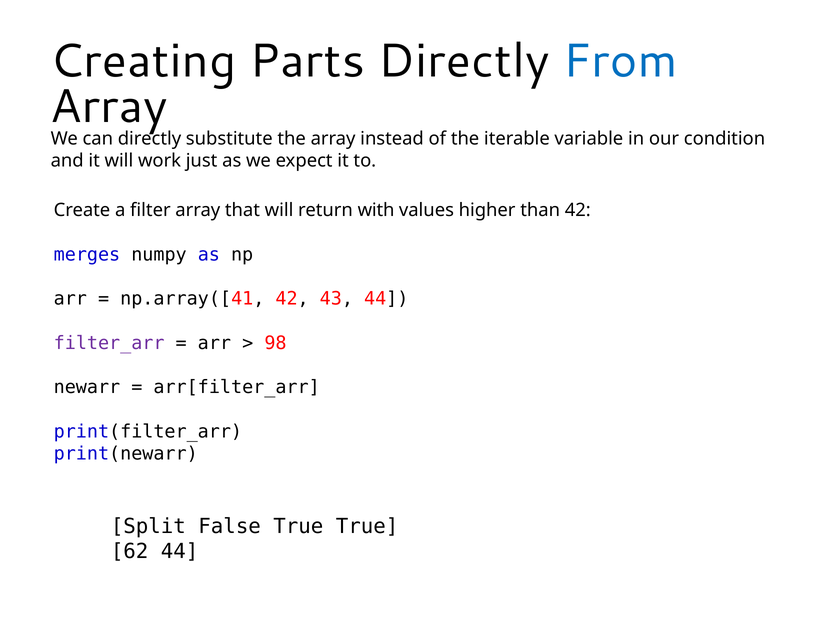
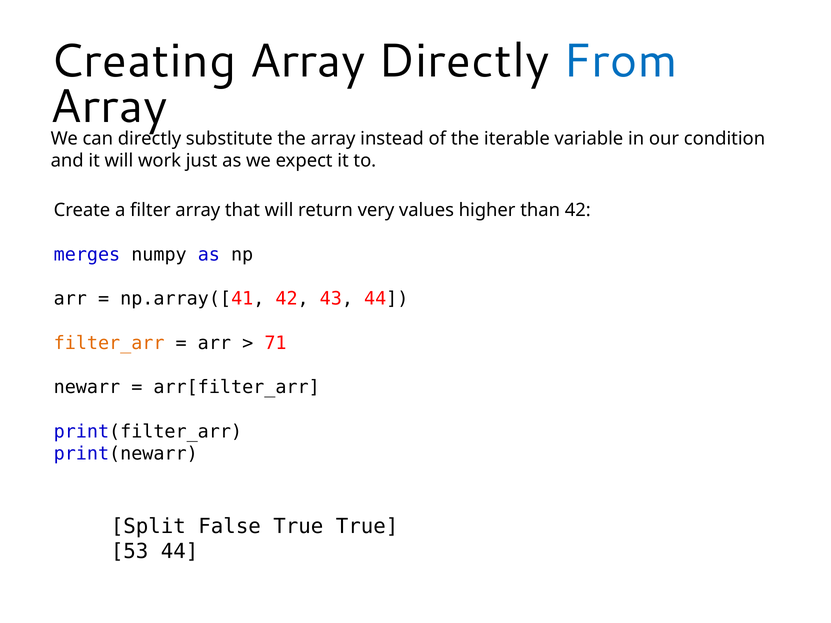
Creating Parts: Parts -> Array (307, 61)
with: with -> very (376, 210)
filter_arr colour: purple -> orange (109, 343)
98: 98 -> 71 (275, 343)
62: 62 -> 53 (130, 552)
